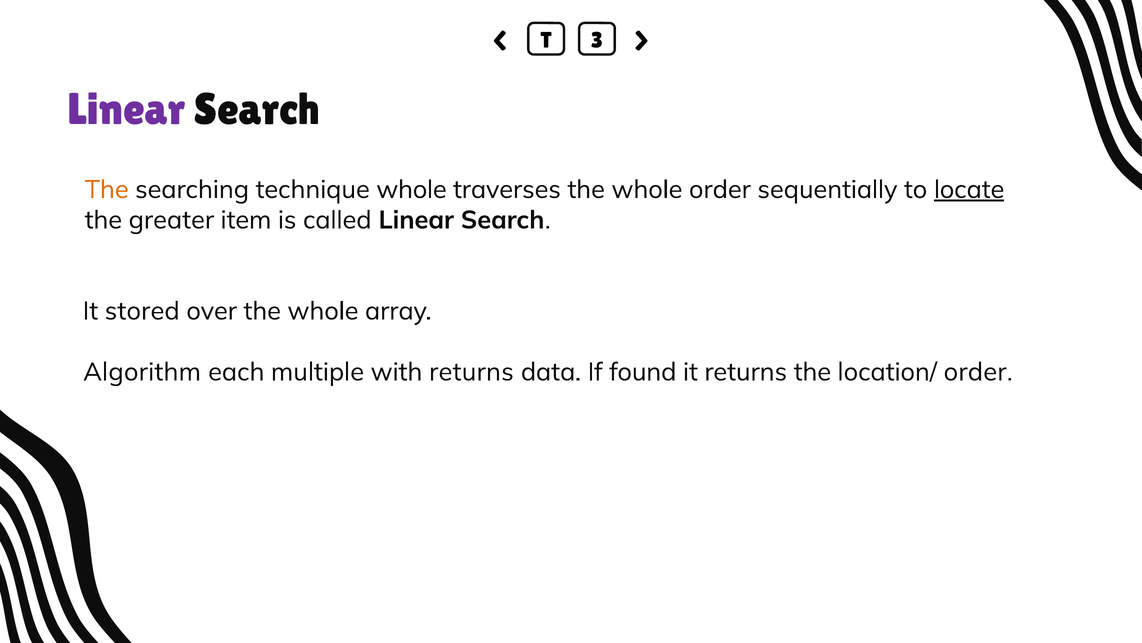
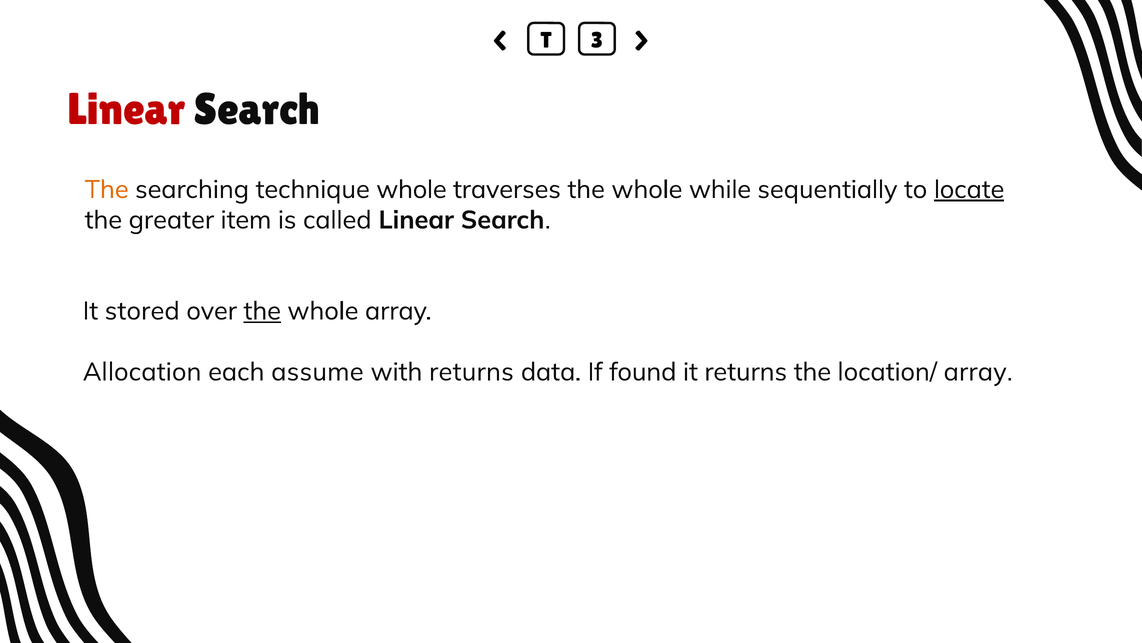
Linear colour: purple -> red (127, 110)
whole order: order -> while (720, 189)
the underline: none -> present (262, 311)
Algorithm: Algorithm -> Allocation (142, 372)
multiple: multiple -> assume (317, 372)
location/ order: order -> array (978, 372)
